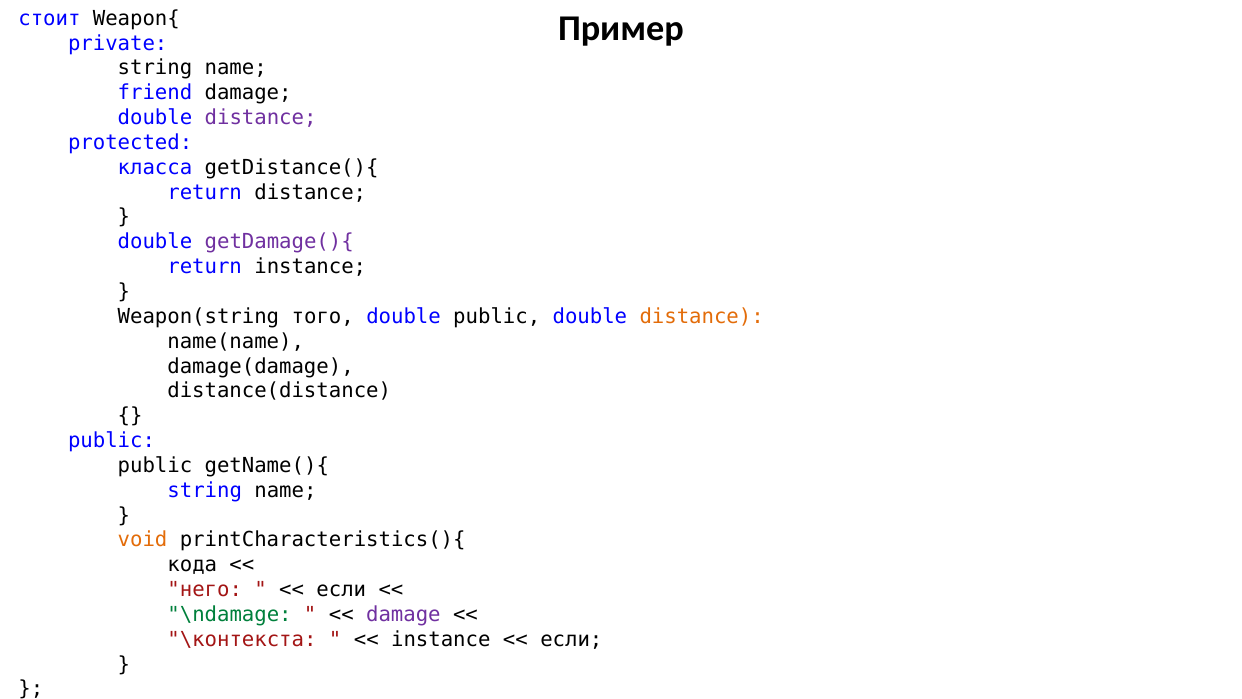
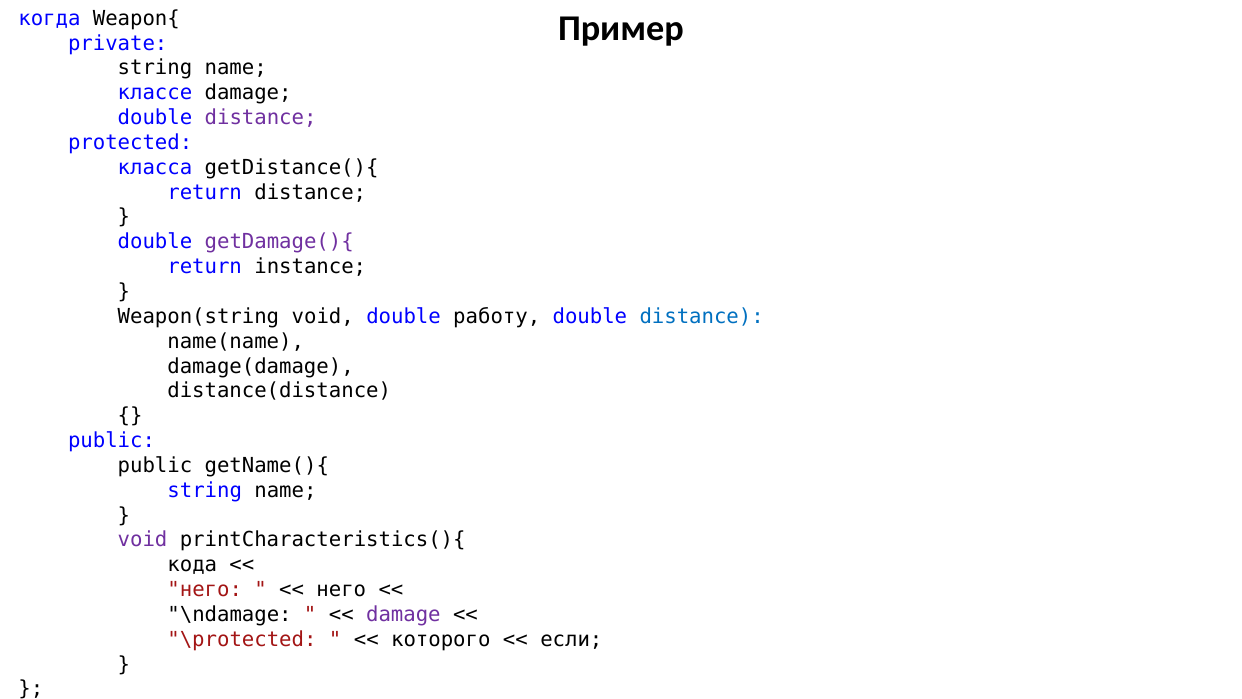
стоит: стоит -> когда (49, 18)
friend: friend -> классе (155, 93)
Weapon(string того: того -> void (323, 316)
double public: public -> работу (497, 316)
distance colour: orange -> blue (702, 316)
void colour: orange -> purple (143, 540)
если: если -> него (341, 589)
\ndamage colour: green -> black (230, 614)
\контекста: \контекста -> \protected (242, 639)
instance: instance -> которого (441, 639)
